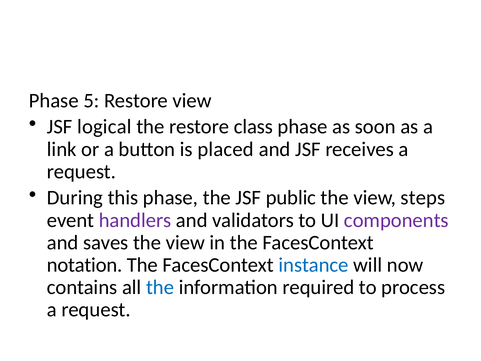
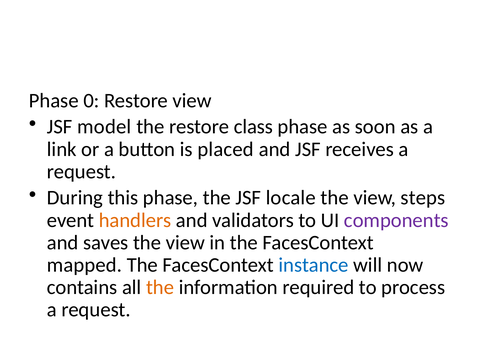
5: 5 -> 0 (91, 100)
logical: logical -> model (104, 127)
public: public -> locale (291, 198)
handlers colour: purple -> orange (135, 220)
notation: notation -> mapped (84, 265)
the colour: blue -> orange (160, 287)
